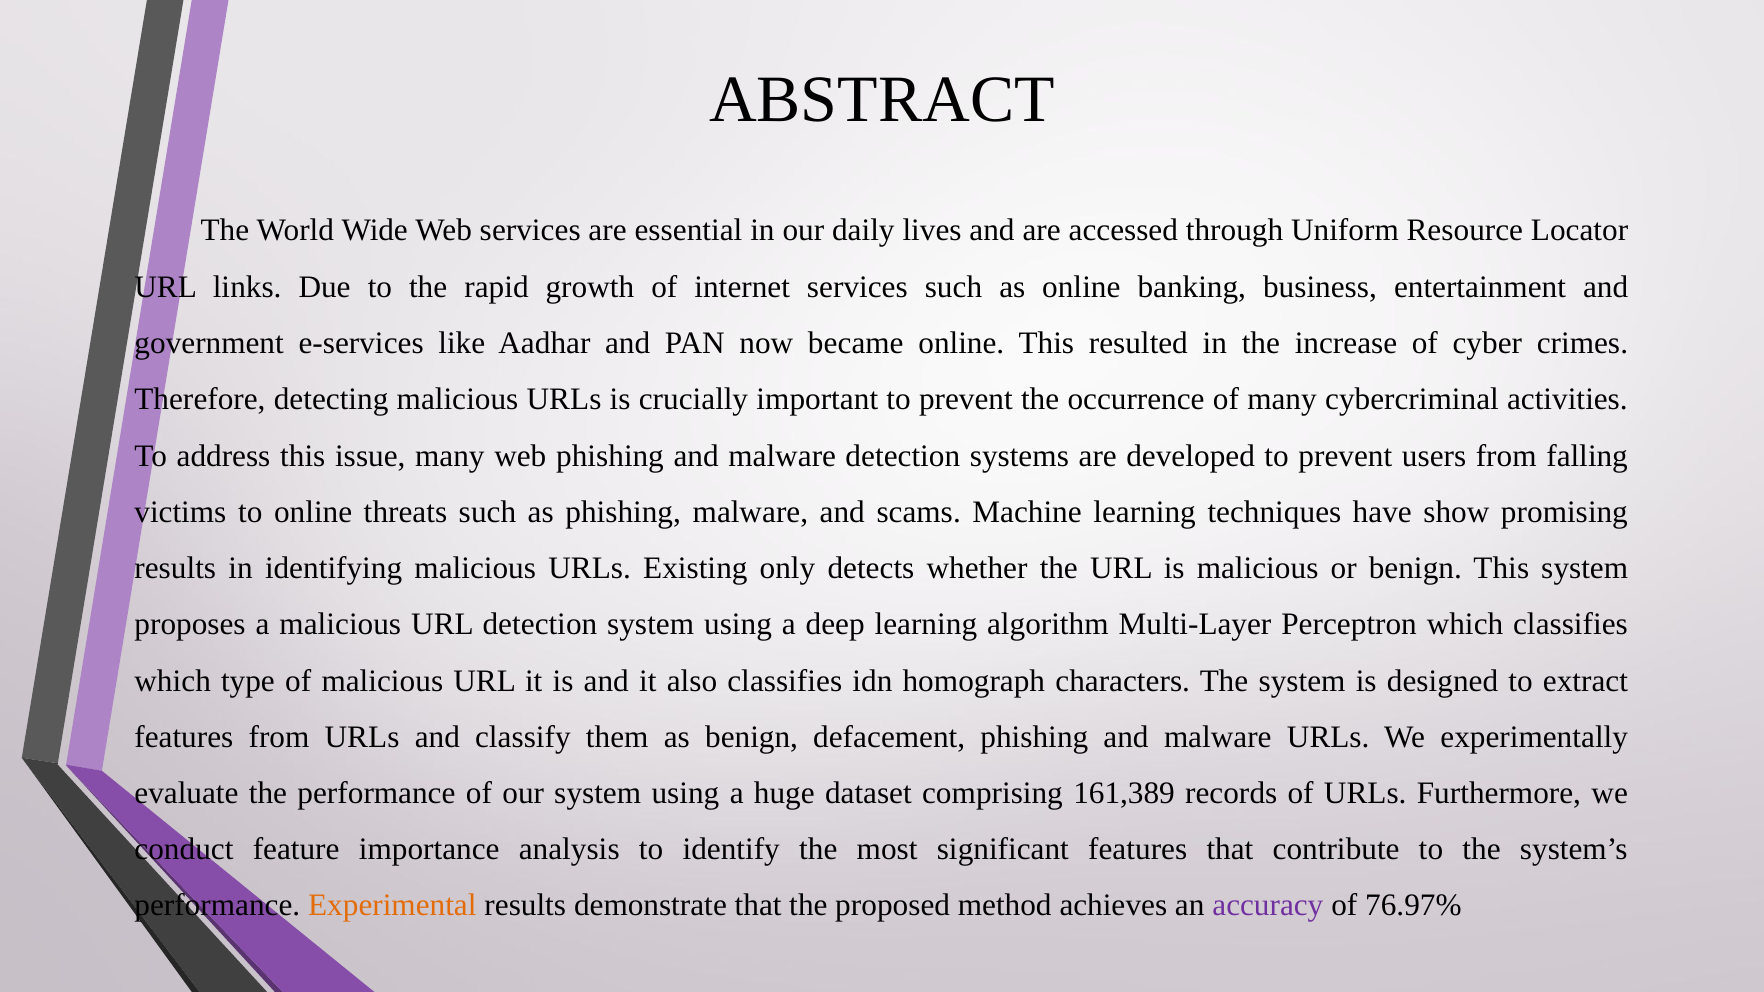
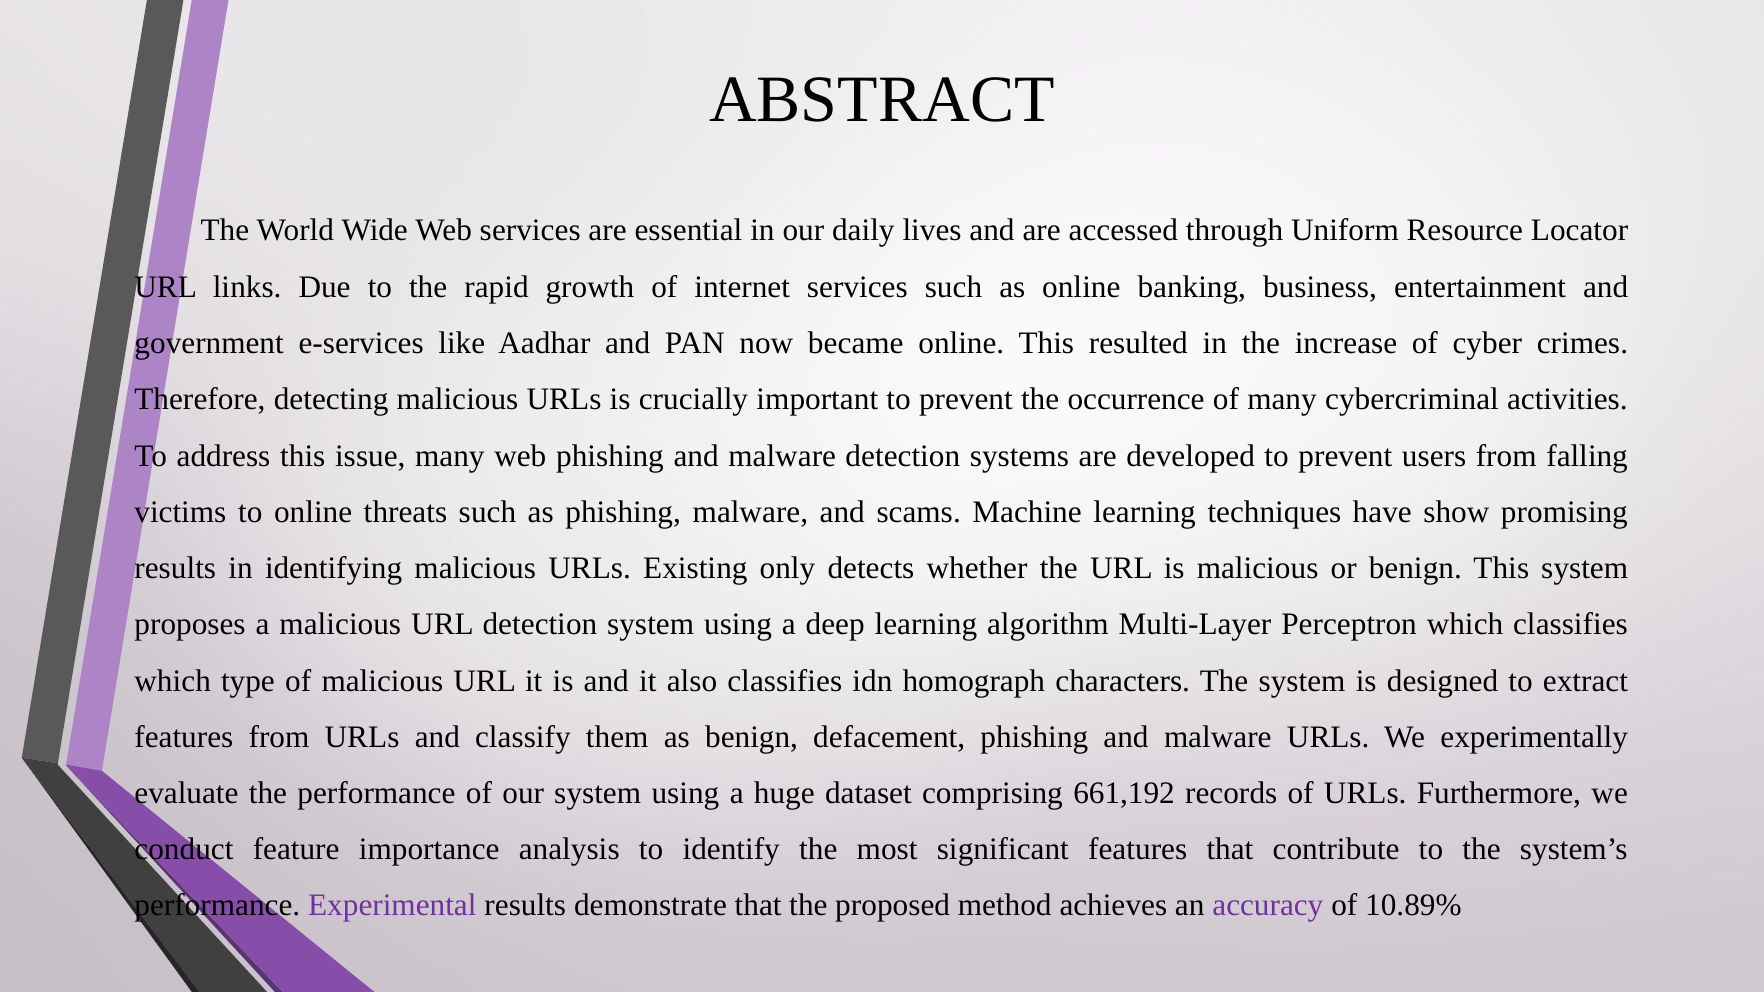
161,389: 161,389 -> 661,192 (1124, 793)
Experimental colour: orange -> purple (392, 906)
76.97%: 76.97% -> 10.89% (1413, 906)
